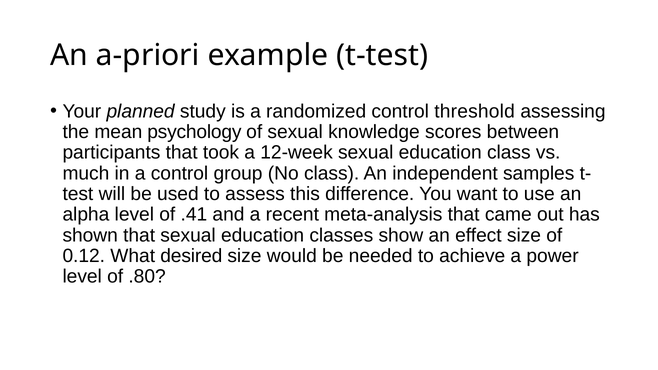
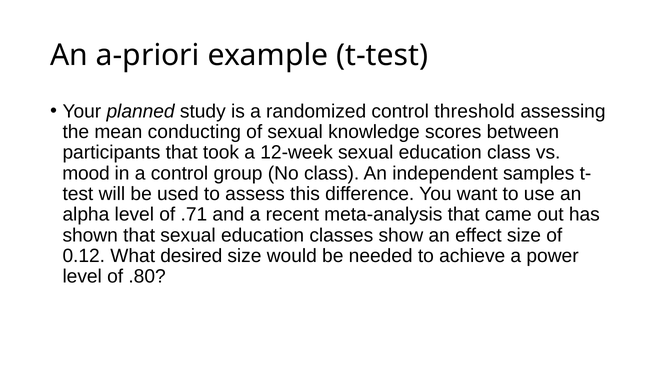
psychology: psychology -> conducting (194, 132)
much: much -> mood (86, 173)
.41: .41 -> .71 (194, 215)
